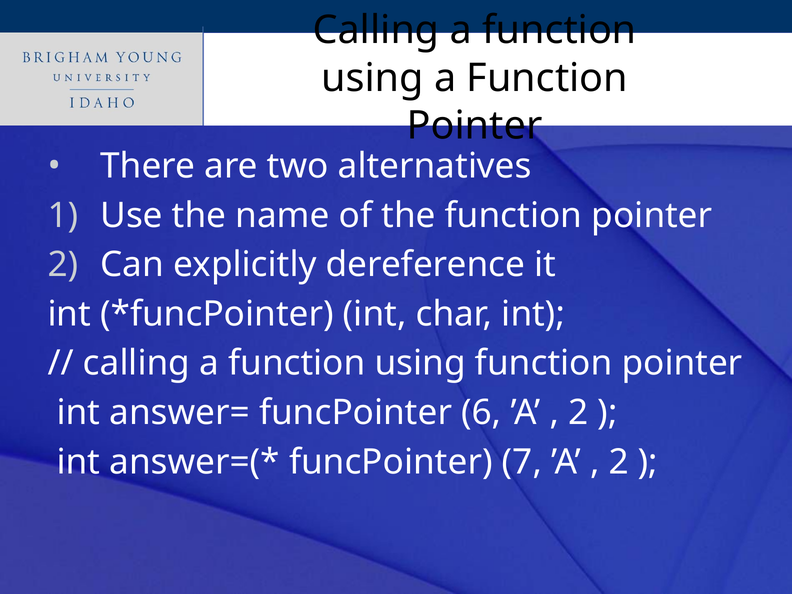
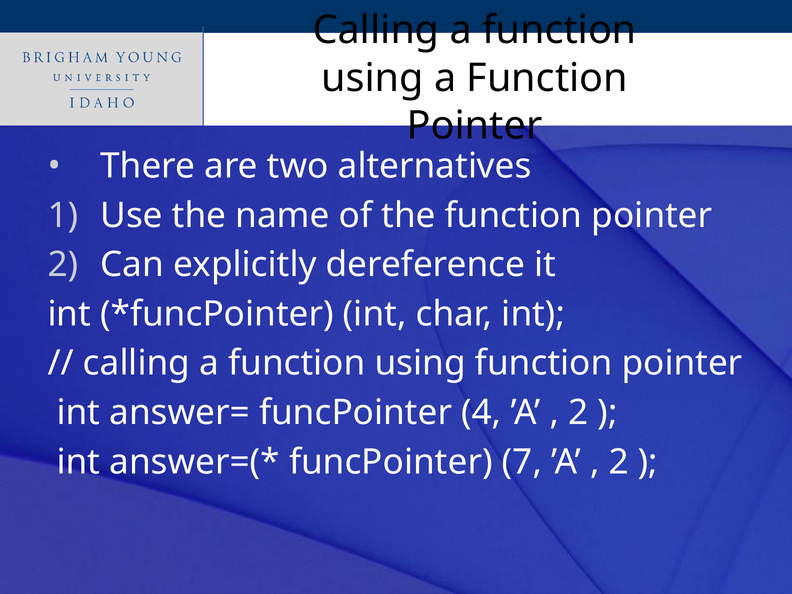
6: 6 -> 4 (481, 413)
